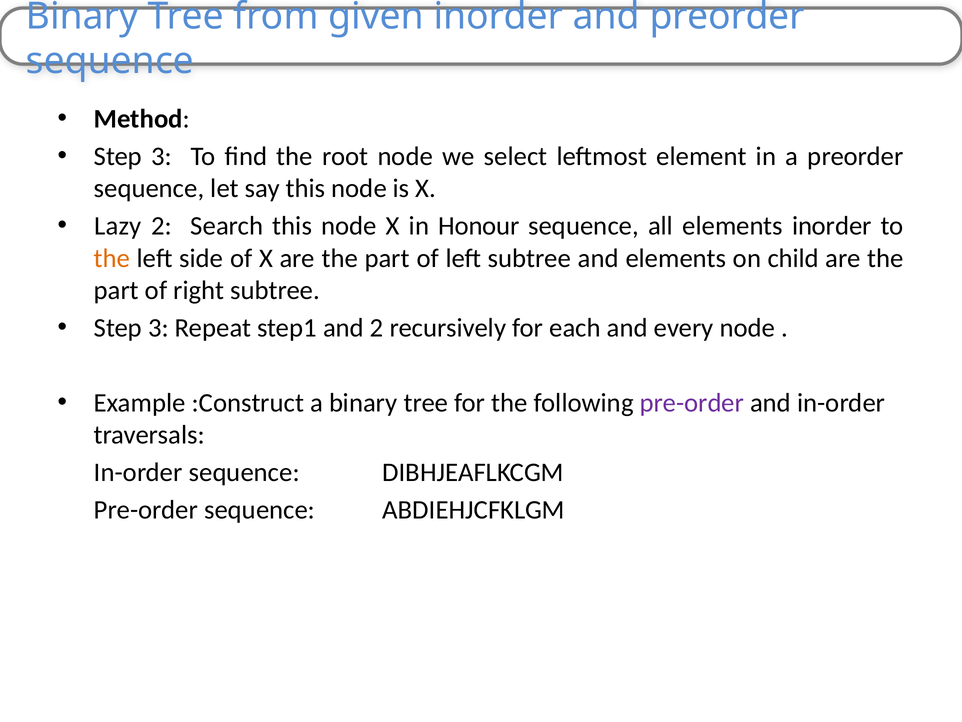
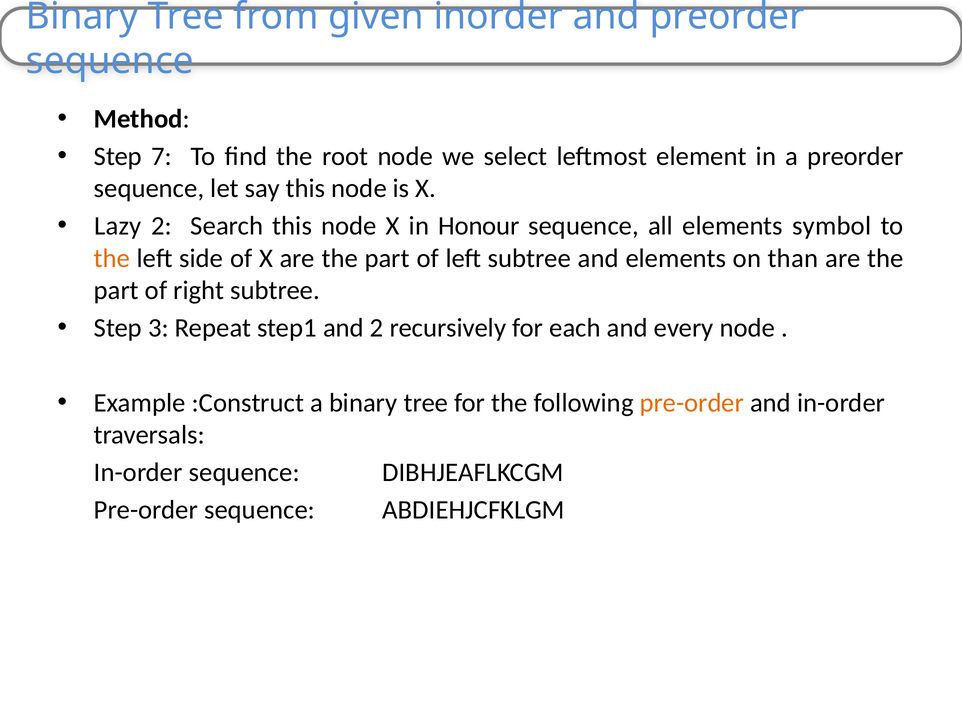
3: 3 -> 7 (162, 156)
elements inorder: inorder -> symbol (832, 226)
child: child -> than (793, 258)
pre-order colour: purple -> orange (692, 403)
